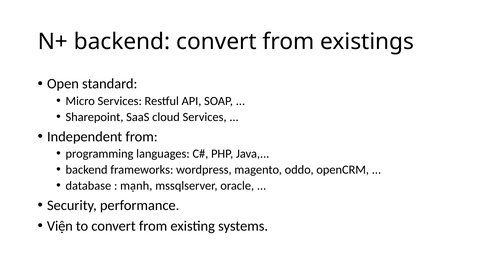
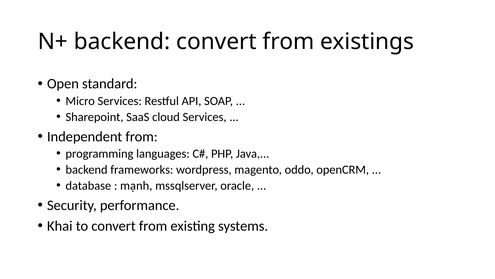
Viện: Viện -> Khai (60, 226)
